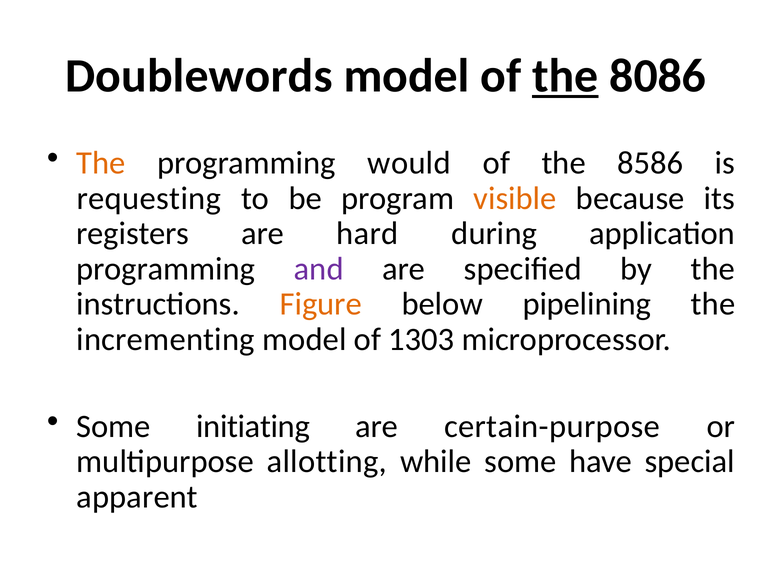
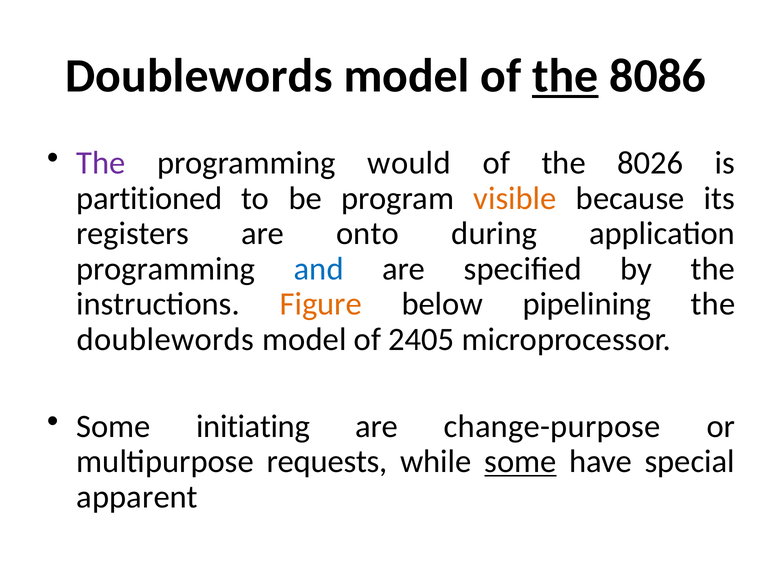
The colour: orange -> purple (101, 163)
8586: 8586 -> 8026 (650, 163)
requesting: requesting -> partitioned (149, 198)
hard: hard -> onto (368, 233)
and colour: purple -> blue (319, 268)
incrementing: incrementing -> doublewords (166, 339)
1303: 1303 -> 2405 (421, 339)
certain-purpose: certain-purpose -> change-purpose (552, 426)
allotting: allotting -> requests (327, 461)
some underline: none -> present (520, 461)
